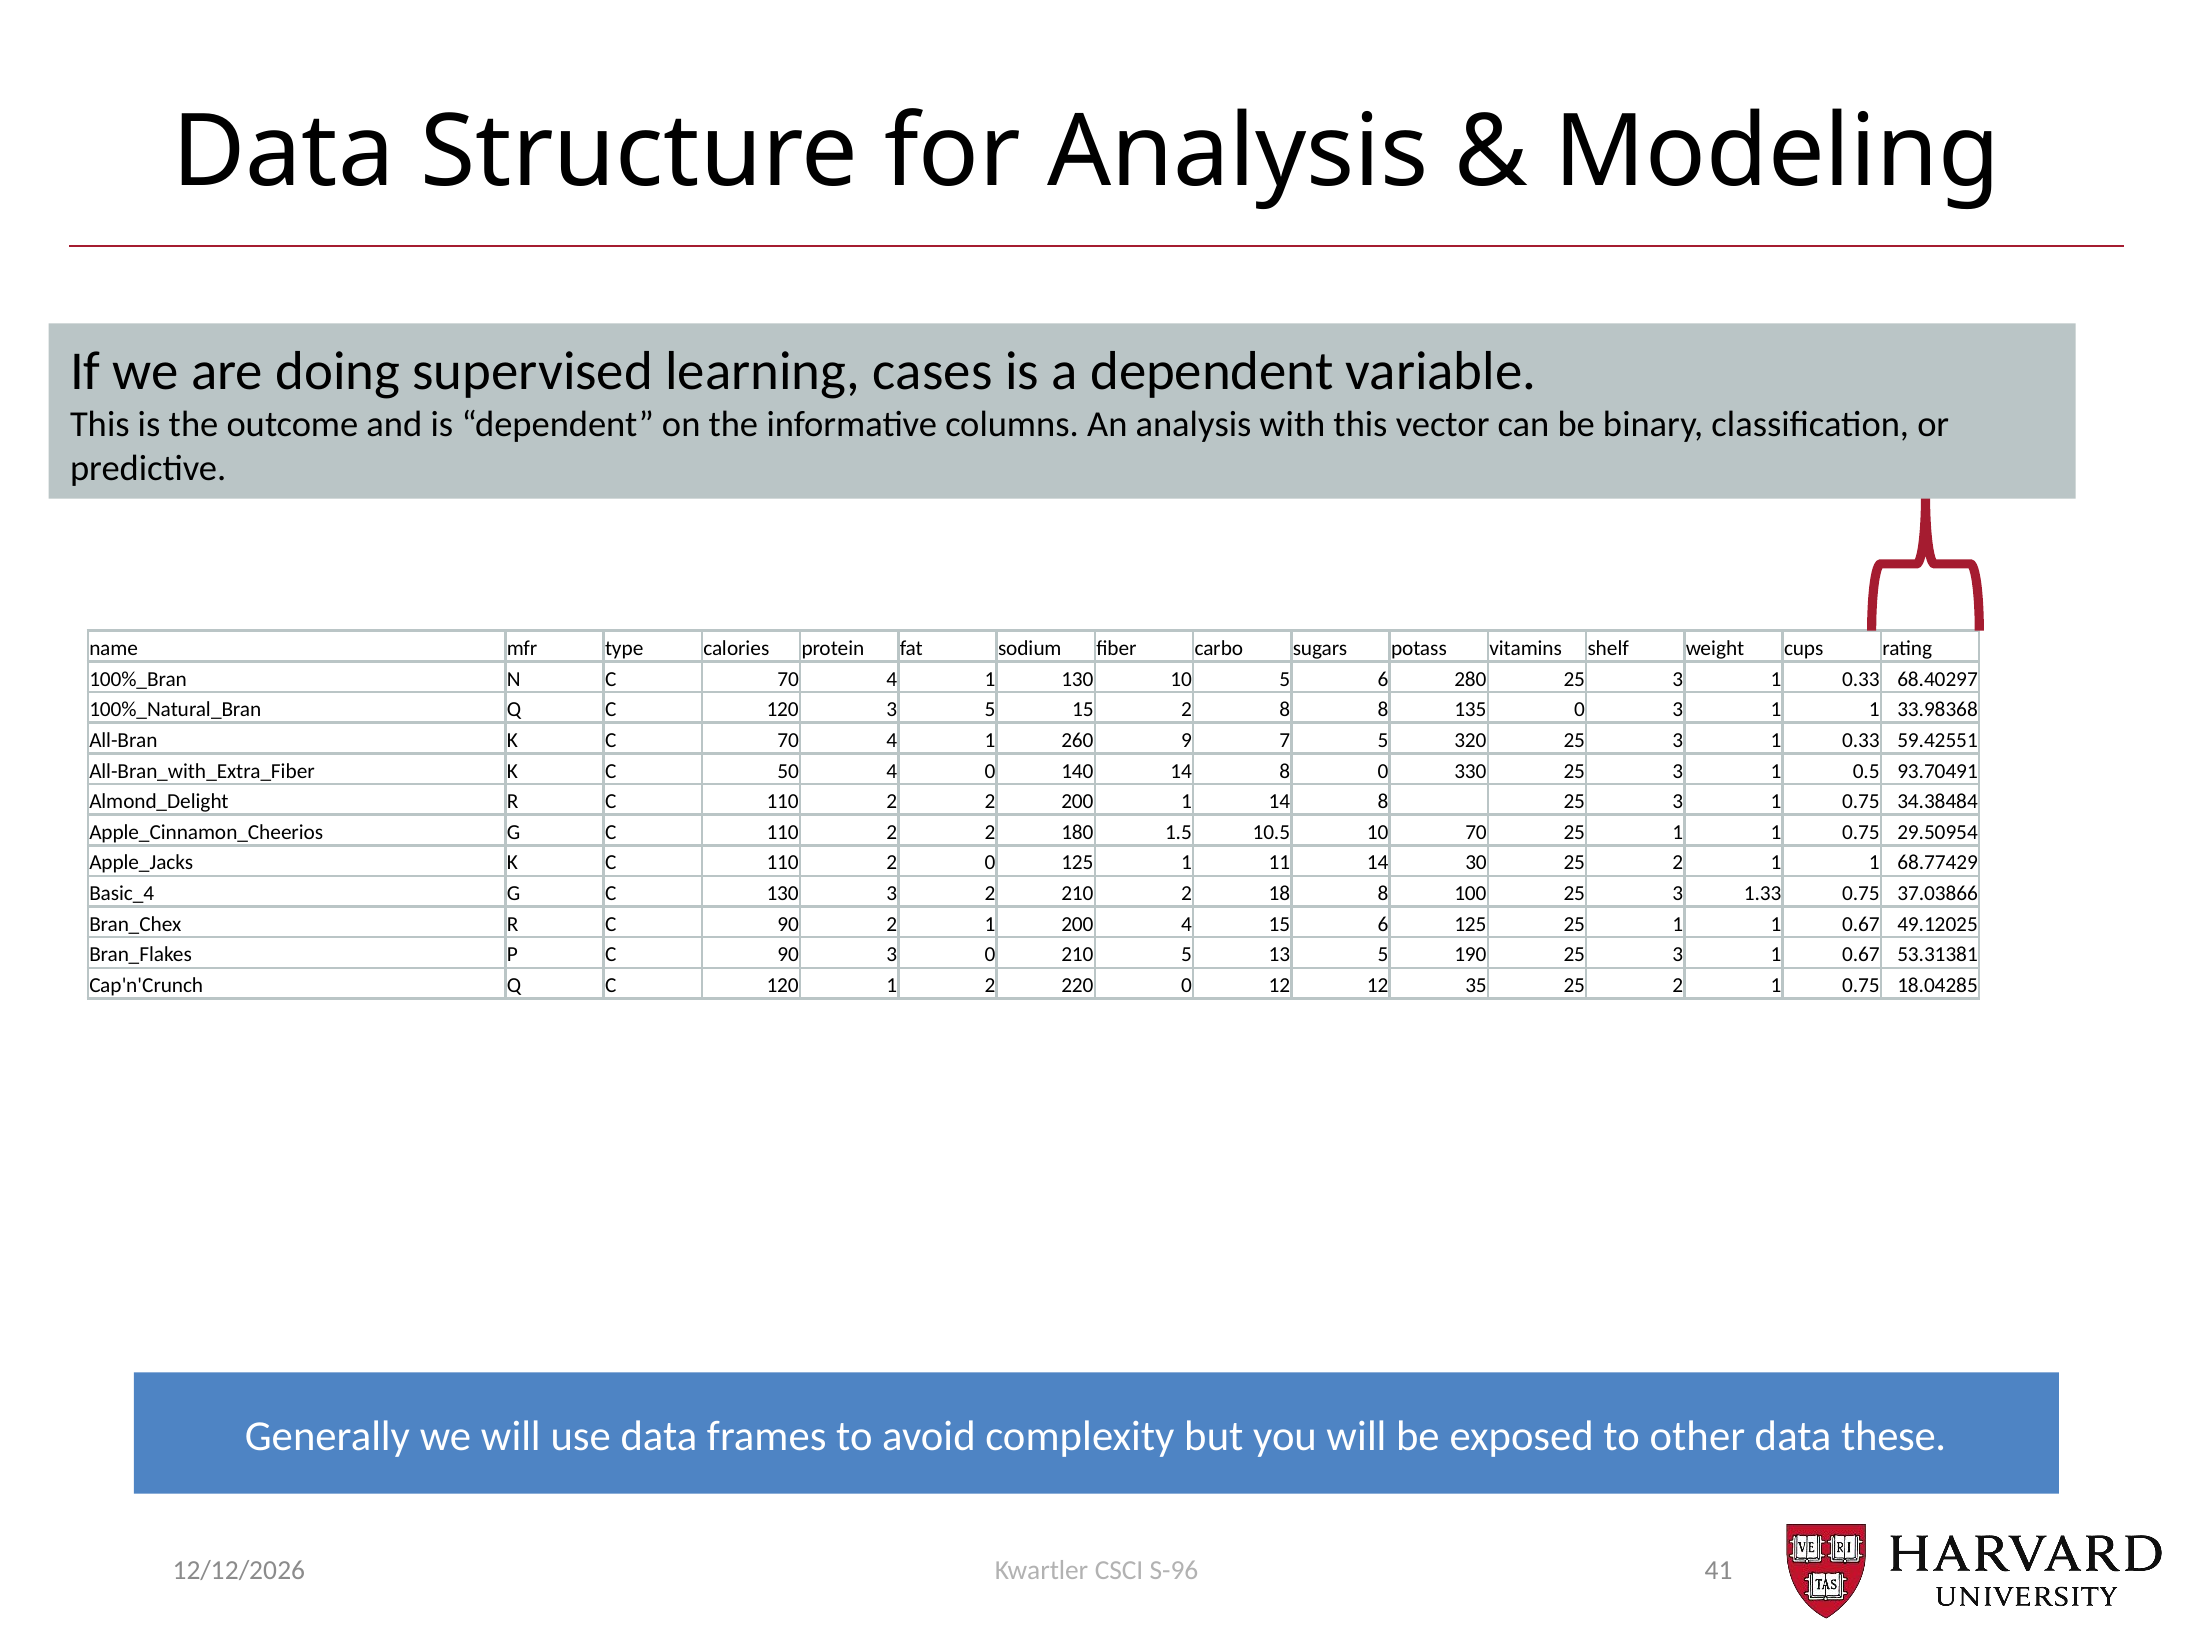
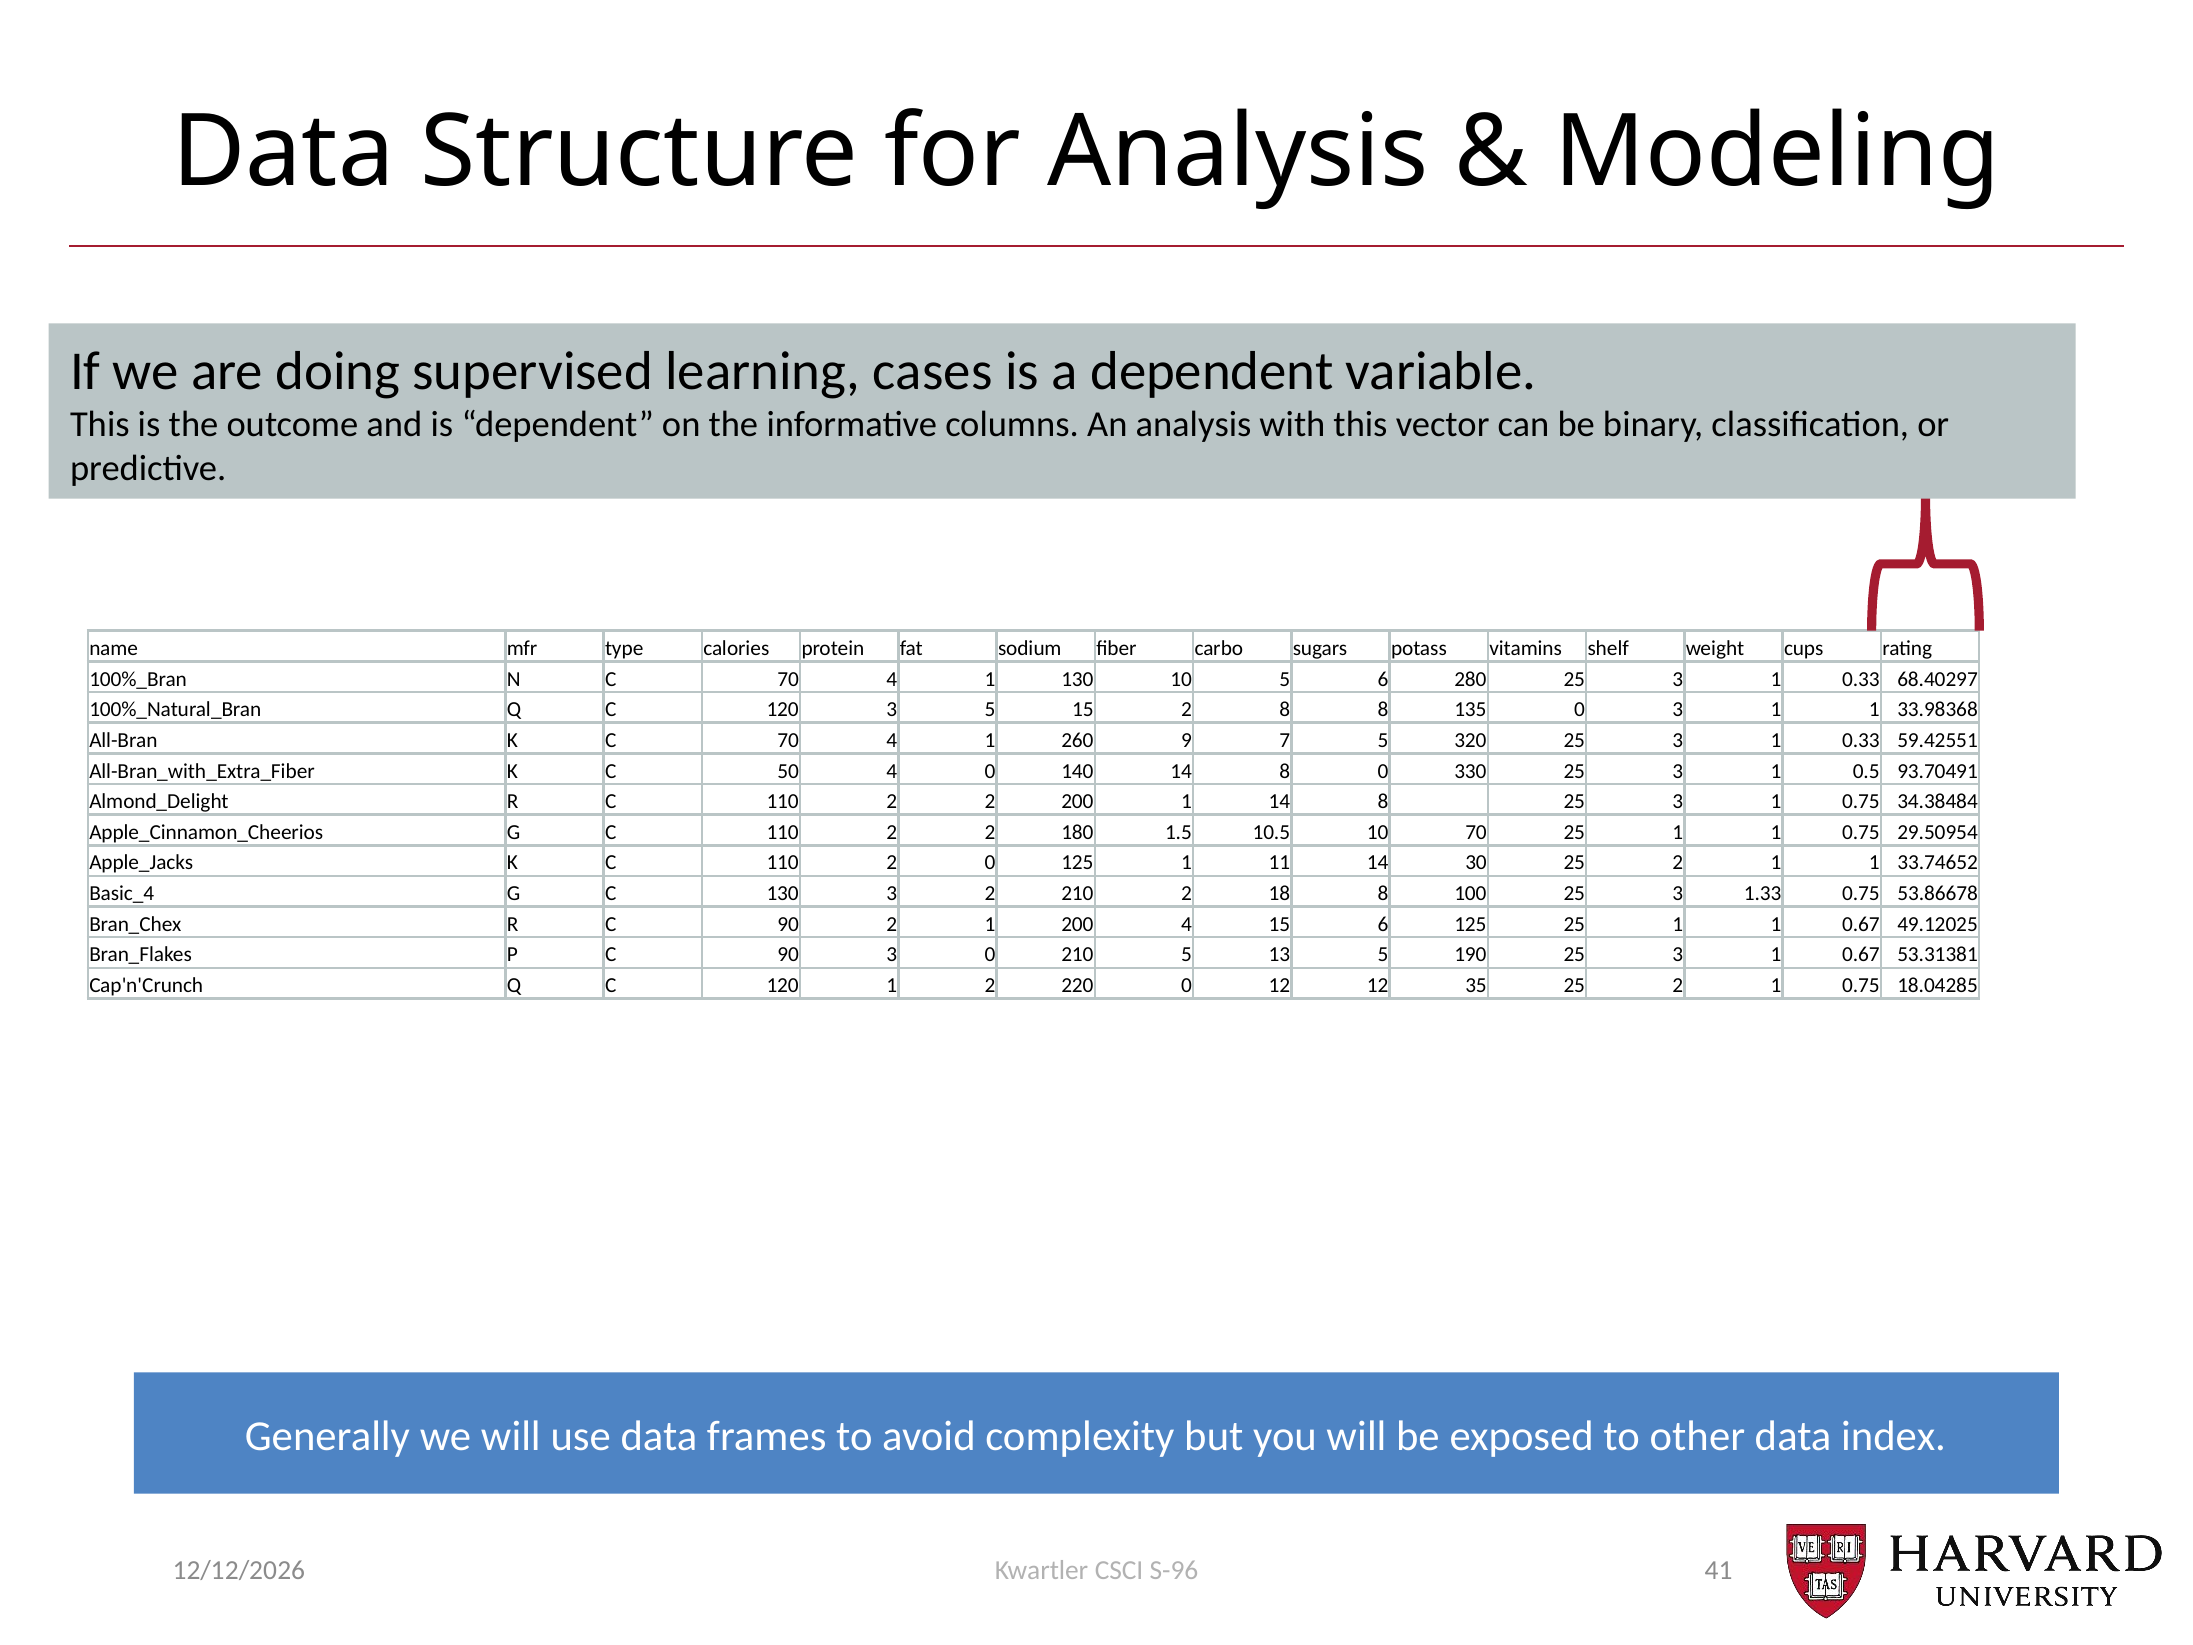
68.77429: 68.77429 -> 33.74652 (1938, 863)
37.03866: 37.03866 -> 53.86678 (1938, 893)
these: these -> index (1894, 1436)
